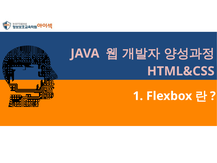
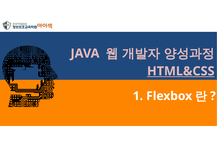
HTML&CSS underline: none -> present (181, 71)
